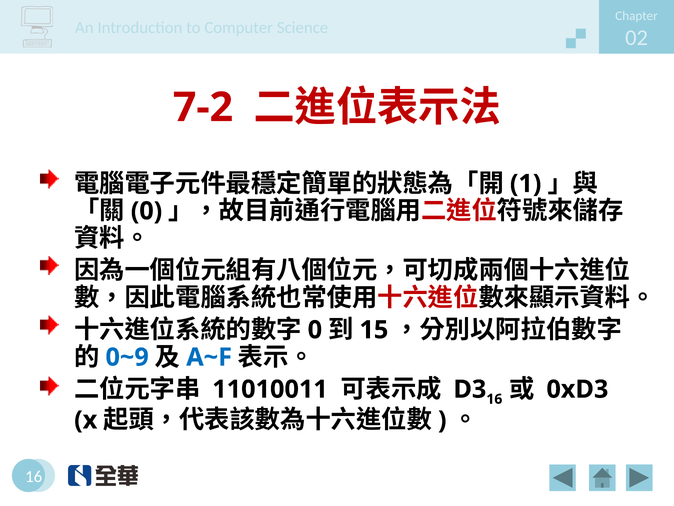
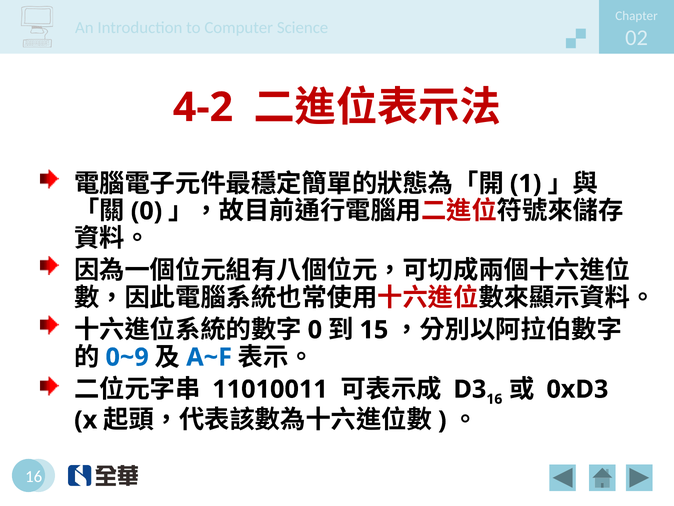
7-2: 7-2 -> 4-2 (203, 107)
